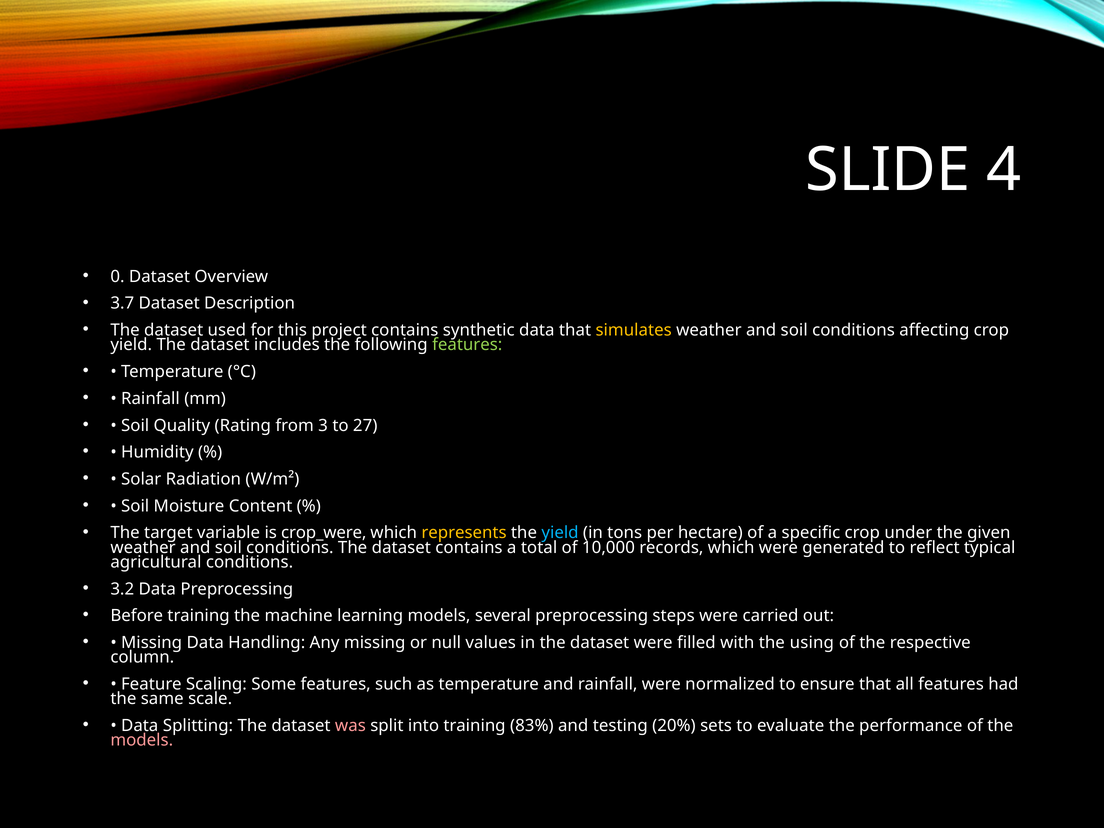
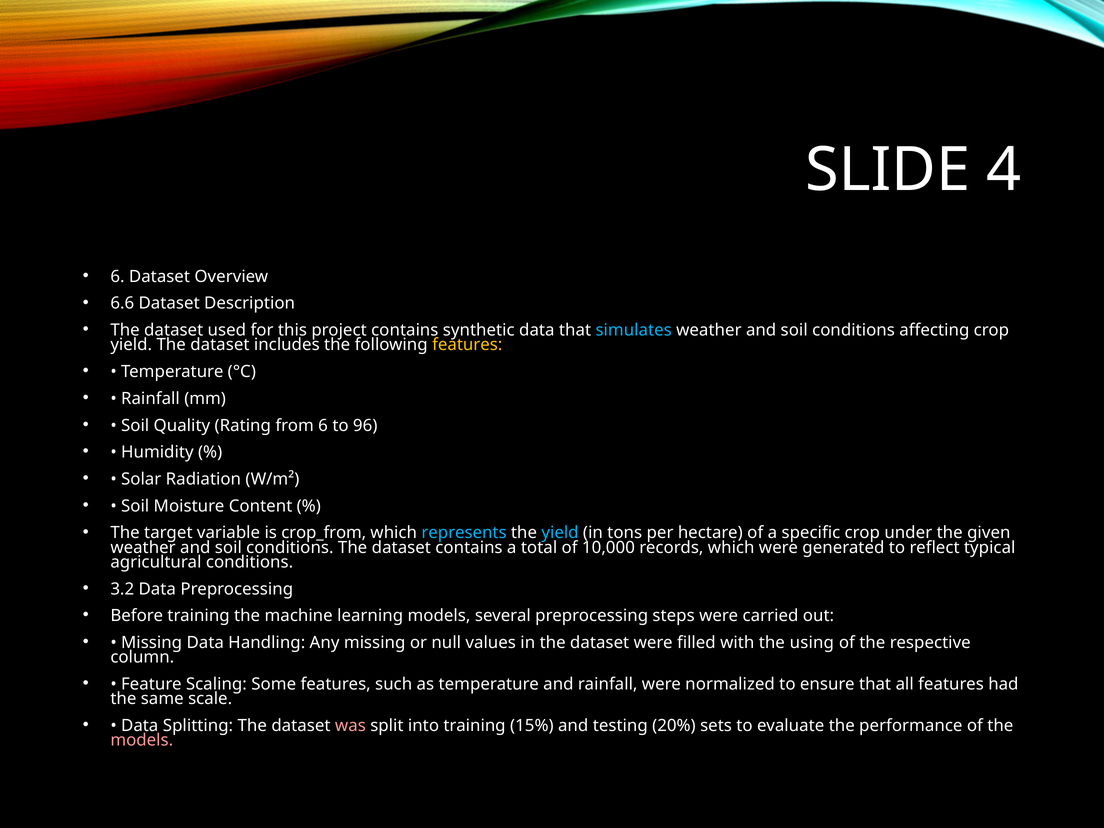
0: 0 -> 6 (117, 277)
3.7: 3.7 -> 6.6 (122, 303)
simulates colour: yellow -> light blue (634, 330)
features colour: light green -> yellow (467, 345)
from 3: 3 -> 6 (323, 425)
27: 27 -> 96 (365, 425)
crop_were: crop_were -> crop_from (324, 533)
represents colour: yellow -> light blue (464, 533)
83%: 83% -> 15% (532, 726)
